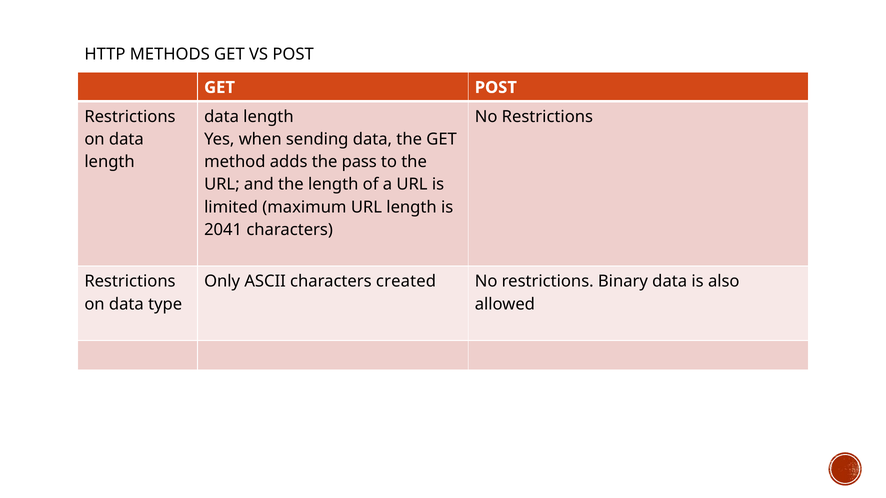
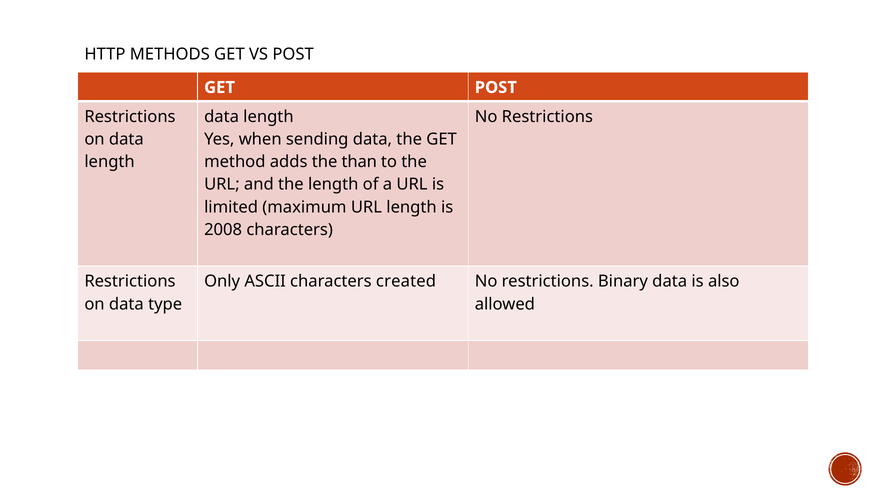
pass: pass -> than (359, 162)
2041: 2041 -> 2008 (223, 230)
